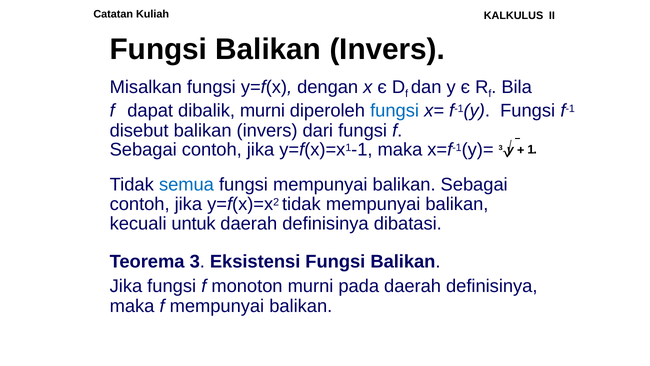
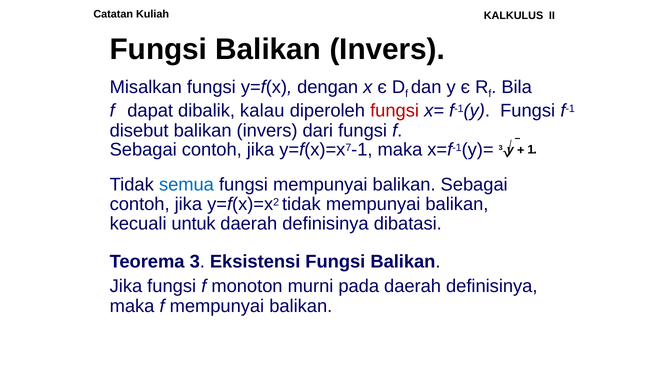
dibalik murni: murni -> kalau (262, 111)
fungsi colour: blue -> red (395, 111)
1: 1 -> 7 (348, 148)
